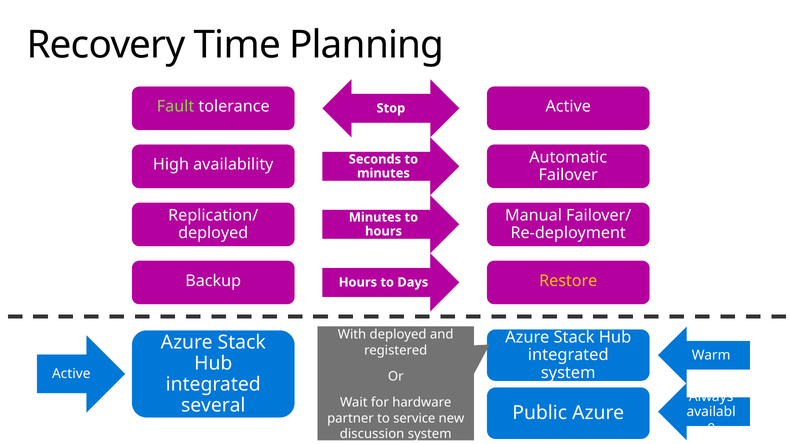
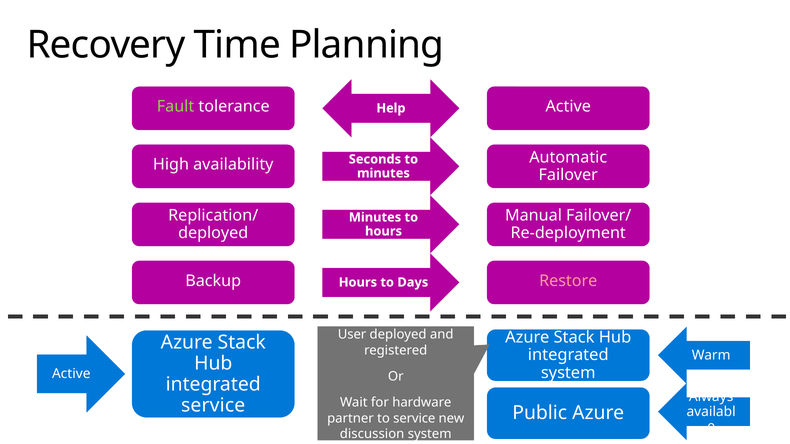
Stop: Stop -> Help (391, 108)
Restore colour: yellow -> pink (568, 281)
With: With -> User (352, 335)
several: several -> service (213, 405)
